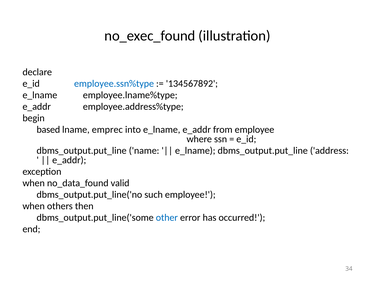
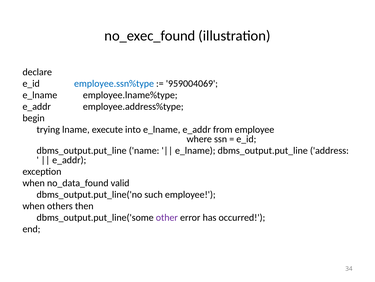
134567892: 134567892 -> 959004069 (192, 83)
based: based -> trying (48, 129)
emprec: emprec -> execute (107, 129)
other colour: blue -> purple (167, 217)
